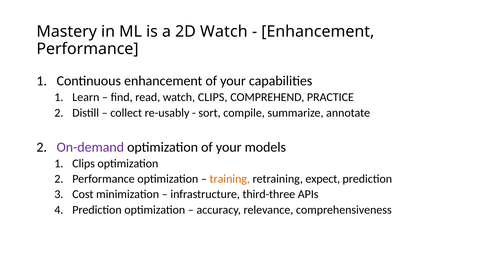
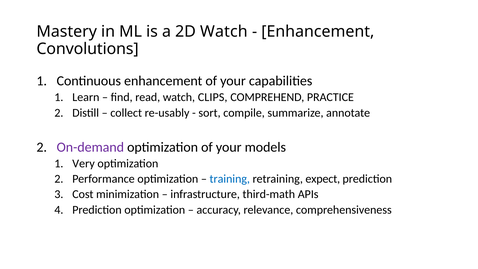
Performance: Performance -> Convolutions (88, 49)
Clips: Clips -> Very (84, 163)
training colour: orange -> blue (230, 179)
third-three: third-three -> third-math (269, 194)
